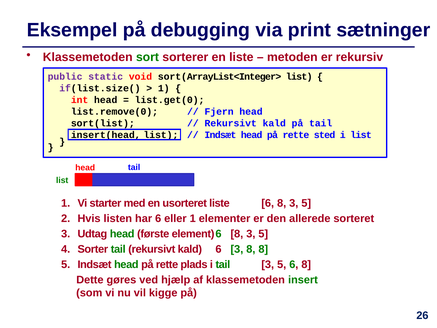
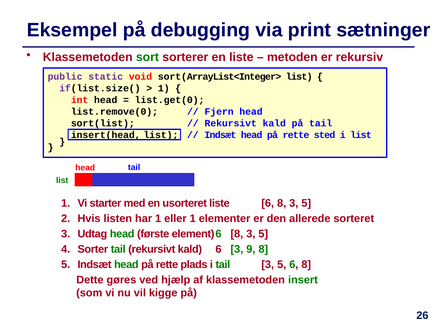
har 6: 6 -> 1 (158, 218)
3 8: 8 -> 9 (251, 249)
